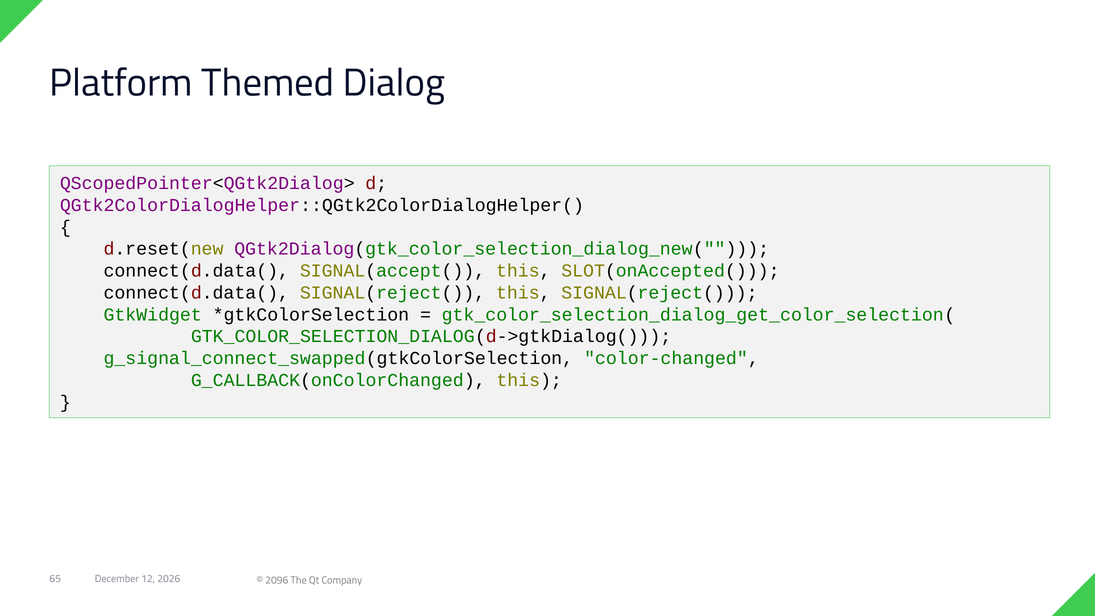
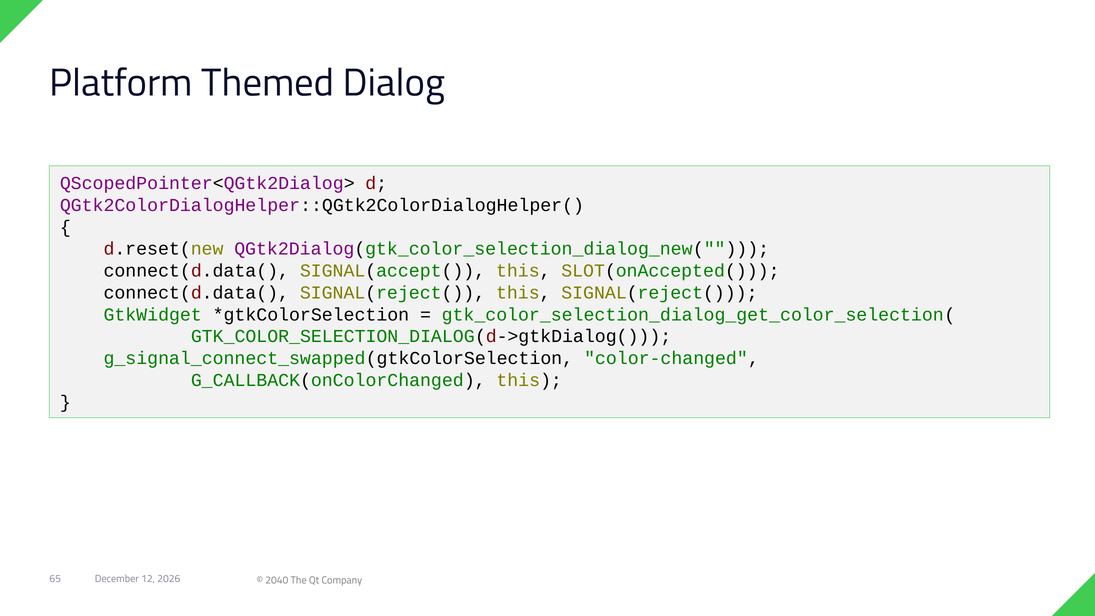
2096: 2096 -> 2040 (277, 580)
